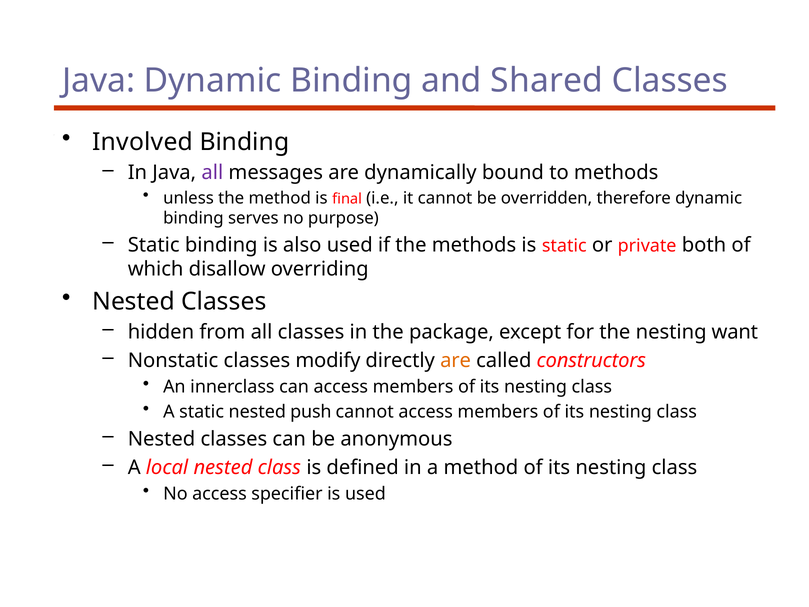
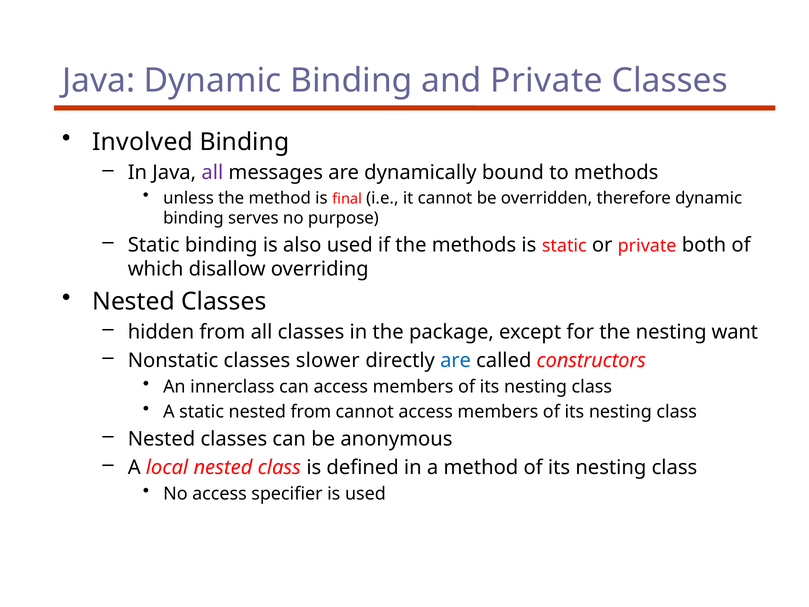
and Shared: Shared -> Private (547, 81)
modify: modify -> slower (328, 360)
are colour: orange -> blue (456, 360)
nested push: push -> from (311, 412)
